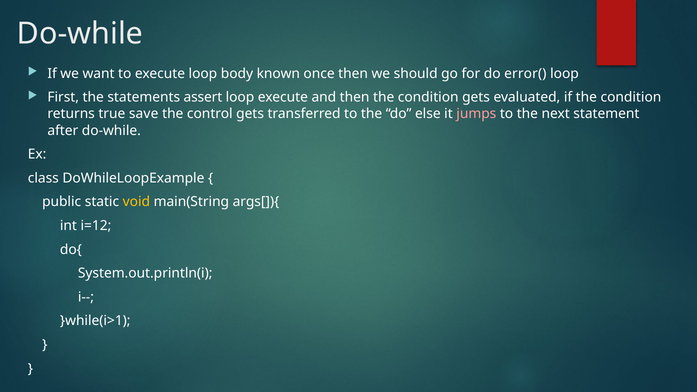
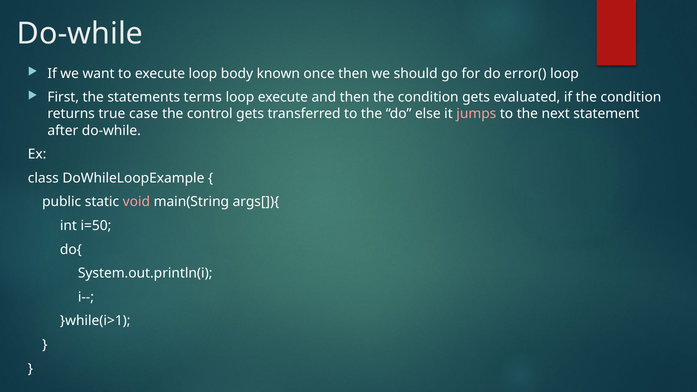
assert: assert -> terms (203, 97)
save: save -> case (144, 114)
void colour: yellow -> pink (136, 202)
i=12: i=12 -> i=50 (96, 226)
